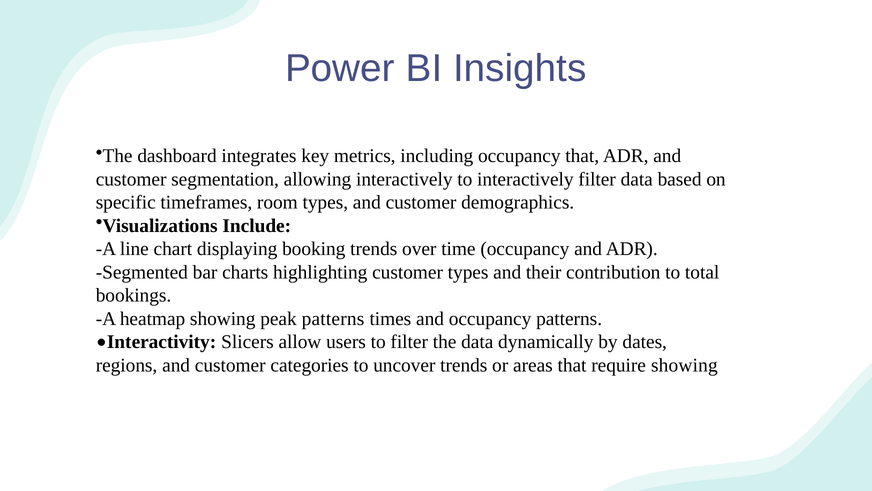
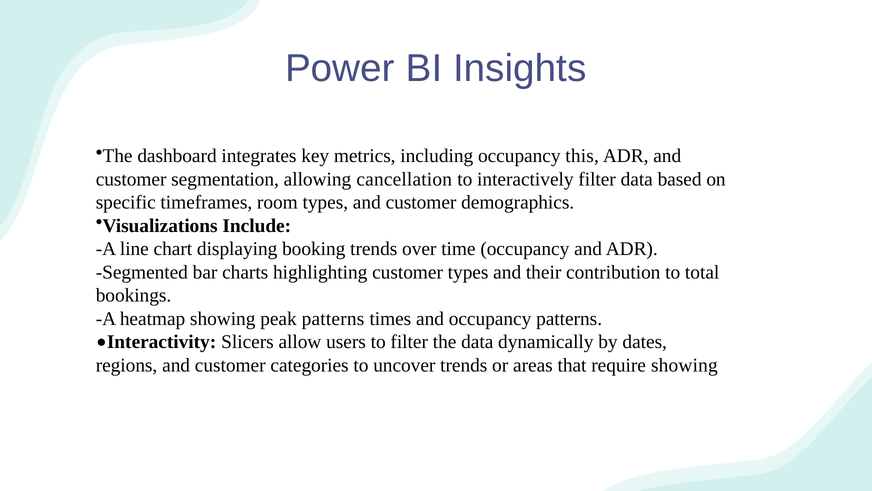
occupancy that: that -> this (582, 156)
allowing interactively: interactively -> cancellation (404, 179)
